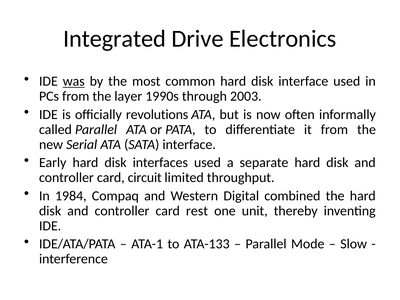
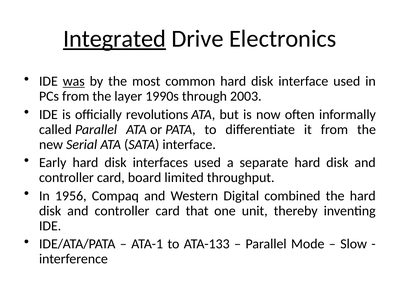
Integrated underline: none -> present (115, 39)
circuit: circuit -> board (145, 178)
1984: 1984 -> 1956 (71, 196)
rest: rest -> that (197, 211)
